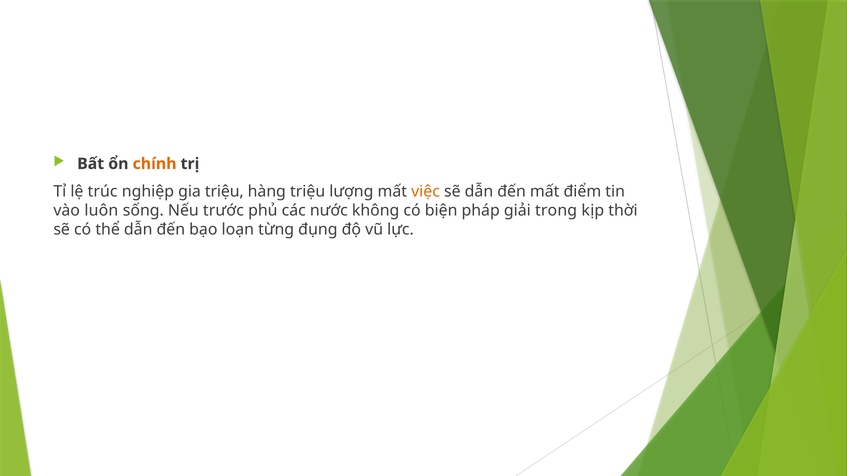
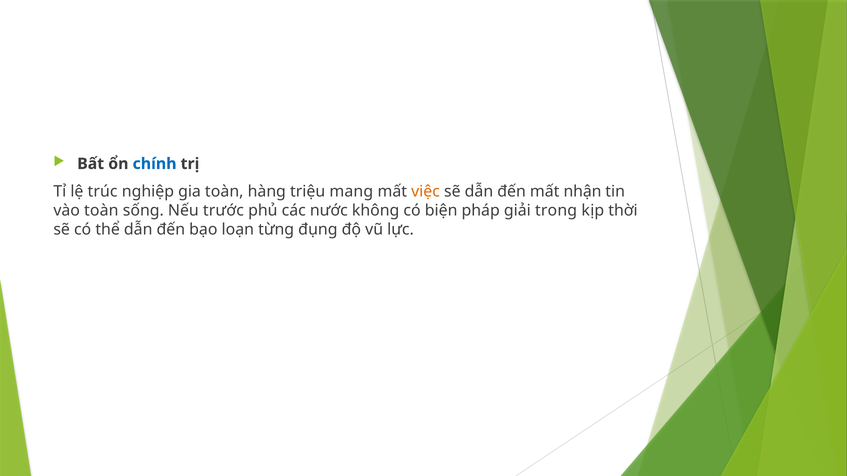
chính colour: orange -> blue (155, 164)
gia triệu: triệu -> toàn (224, 192)
lượng: lượng -> mang (351, 192)
điểm: điểm -> nhận (583, 192)
vào luôn: luôn -> toàn (101, 211)
